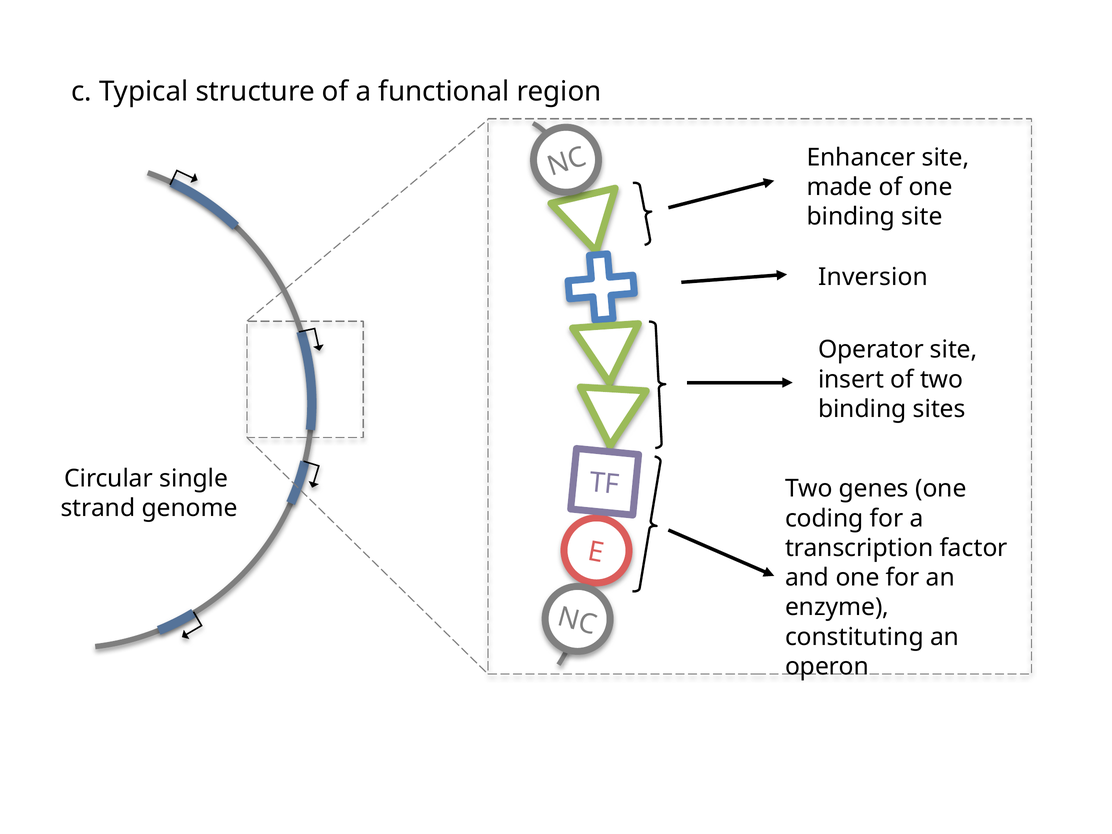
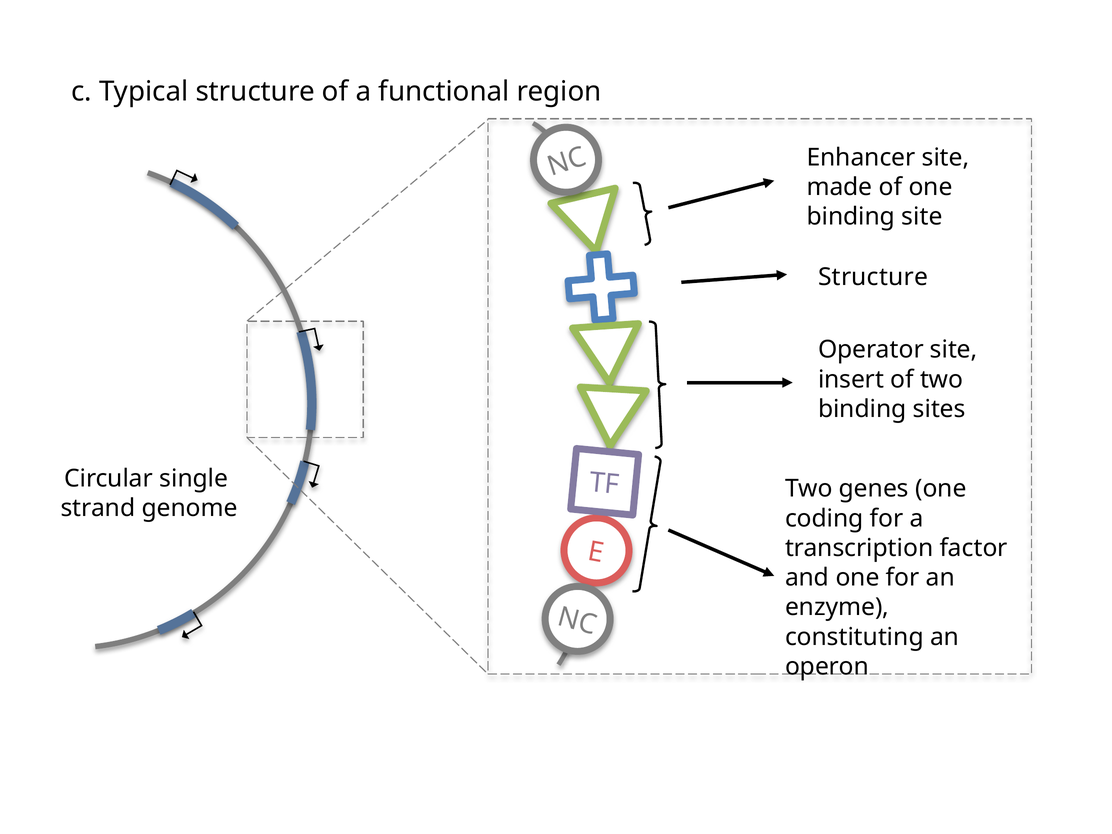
Inversion: Inversion -> Structure (873, 277)
